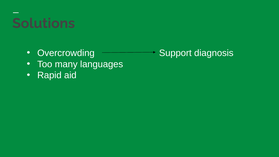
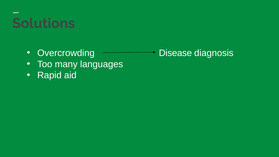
Support: Support -> Disease (175, 53)
